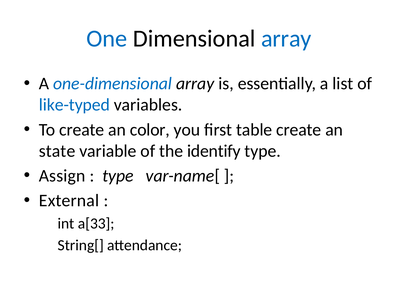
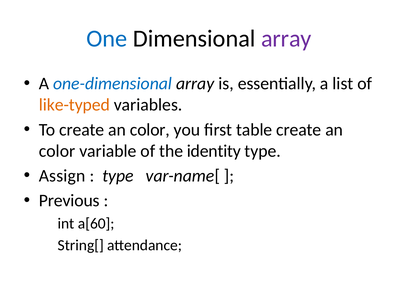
array colour: blue -> purple (286, 39)
like-typed colour: blue -> orange (74, 105)
state: state -> color (57, 151)
identify: identify -> identity (214, 151)
External: External -> Previous (69, 200)
a[33: a[33 -> a[60 (96, 223)
